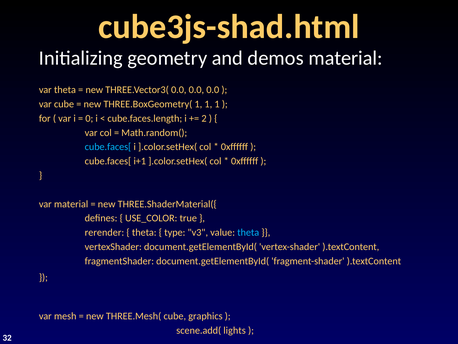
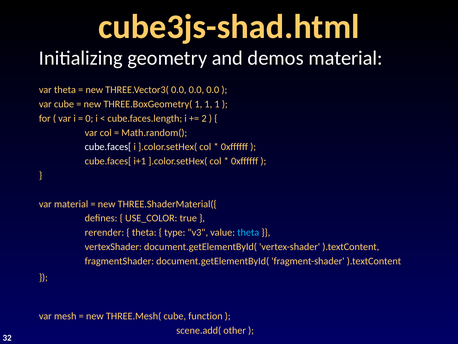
cube.faces[ colour: light blue -> white (108, 147)
graphics: graphics -> function (205, 316)
lights: lights -> other (235, 330)
